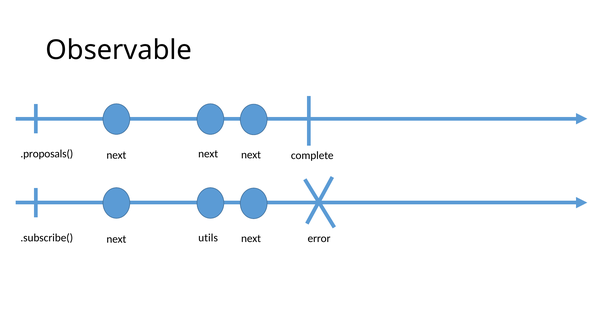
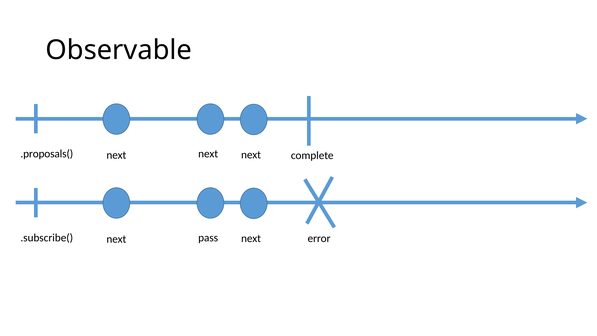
utils: utils -> pass (208, 238)
